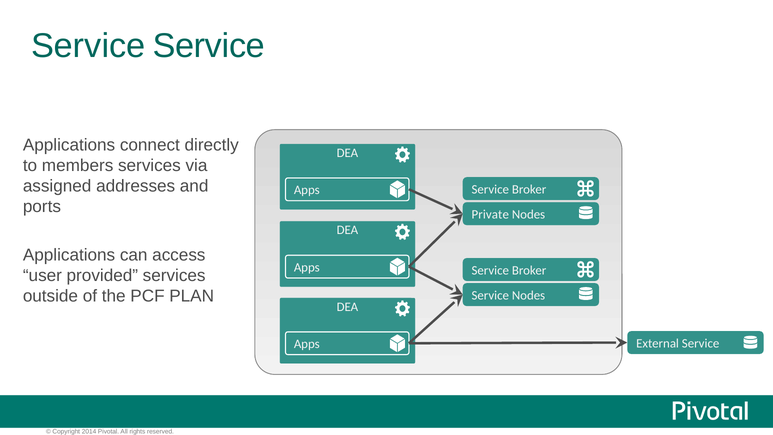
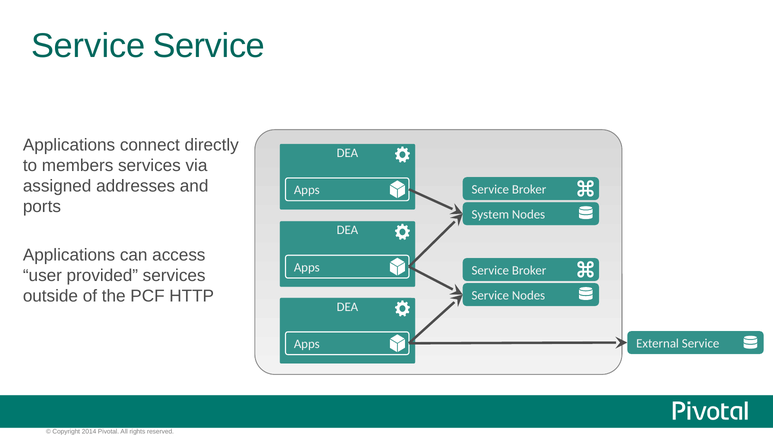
Private: Private -> System (490, 214)
PLAN: PLAN -> HTTP (192, 296)
